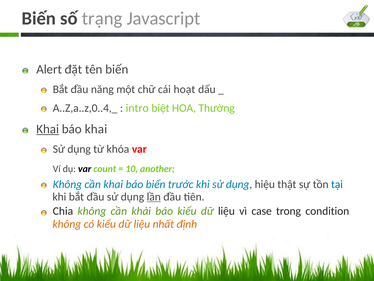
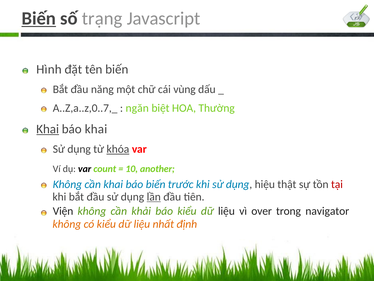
Biến underline: none -> present (39, 18)
Alert: Alert -> Hình (49, 69)
hoạt: hoạt -> vùng (185, 89)
A..Z,a..z,0..4,_: A..Z,a..z,0..4,_ -> A..Z,a..z,0..7,_ (85, 108)
intro: intro -> ngăn (137, 108)
khóa underline: none -> present (118, 149)
tại colour: blue -> red (337, 184)
Chia: Chia -> Viện (63, 211)
case: case -> over (262, 211)
condition: condition -> navigator (327, 211)
